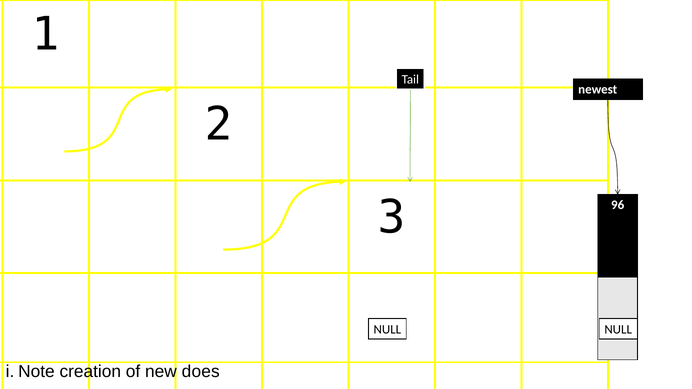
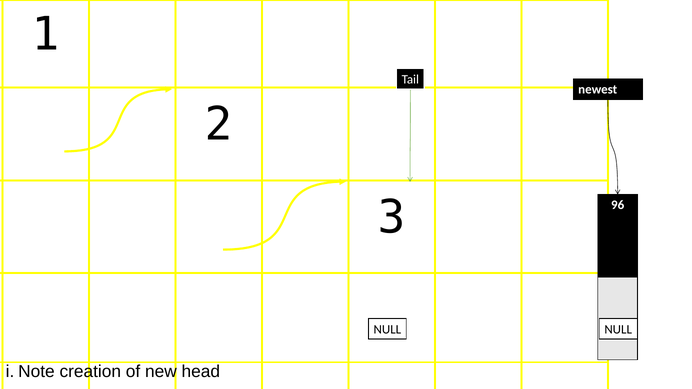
does: does -> head (201, 372)
